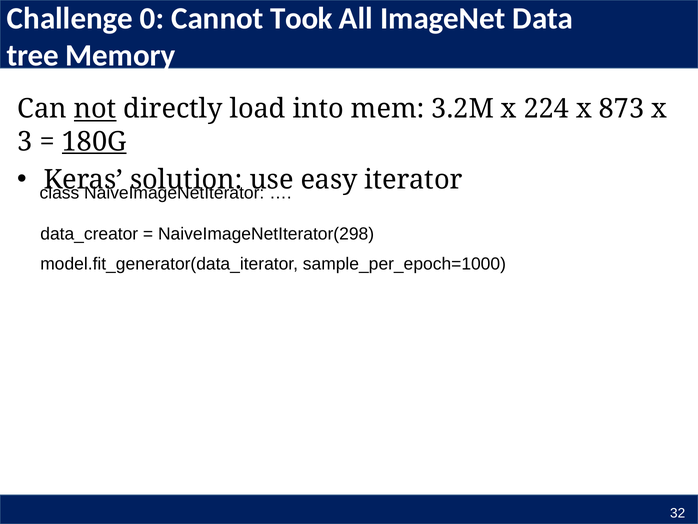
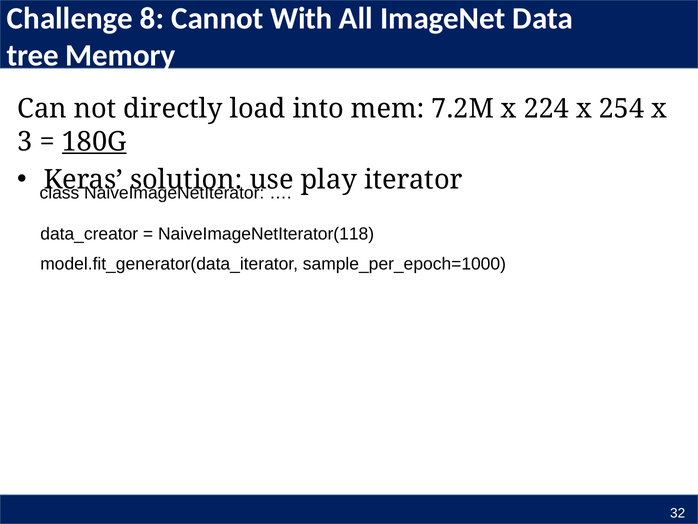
0: 0 -> 8 (152, 18)
Took: Took -> With (301, 18)
not underline: present -> none (95, 109)
3.2M: 3.2M -> 7.2M (463, 109)
873: 873 -> 254 (622, 109)
easy: easy -> play (329, 179)
NaiveImageNetIterator(298: NaiveImageNetIterator(298 -> NaiveImageNetIterator(118 (266, 234)
